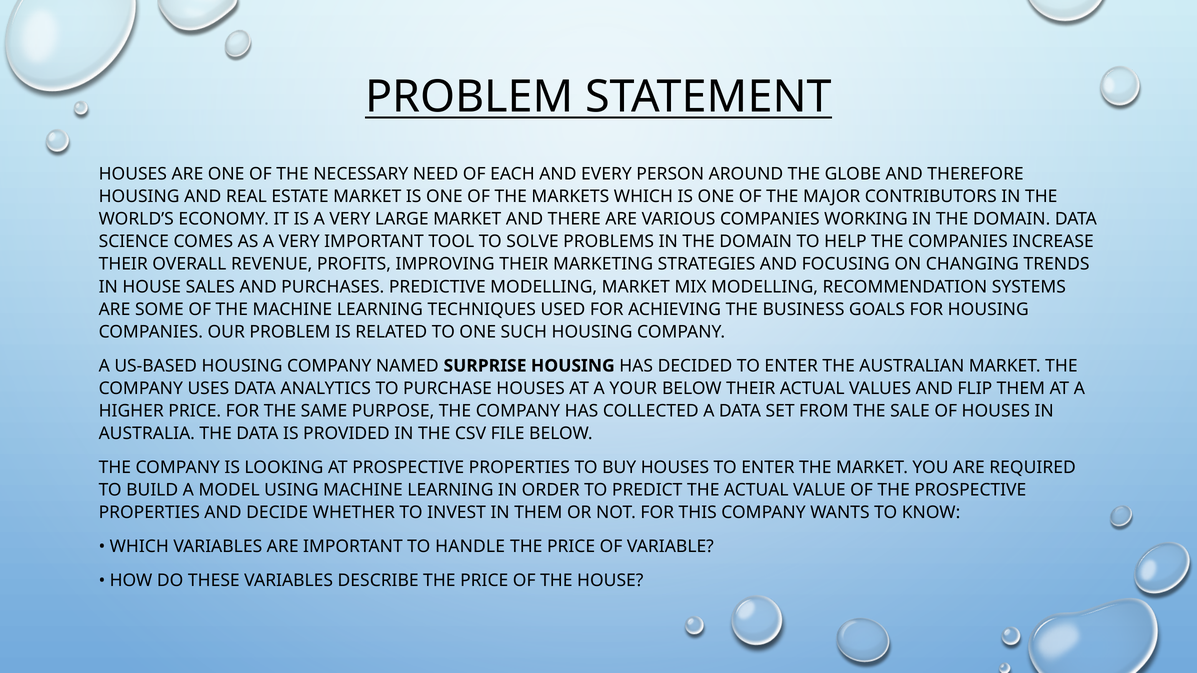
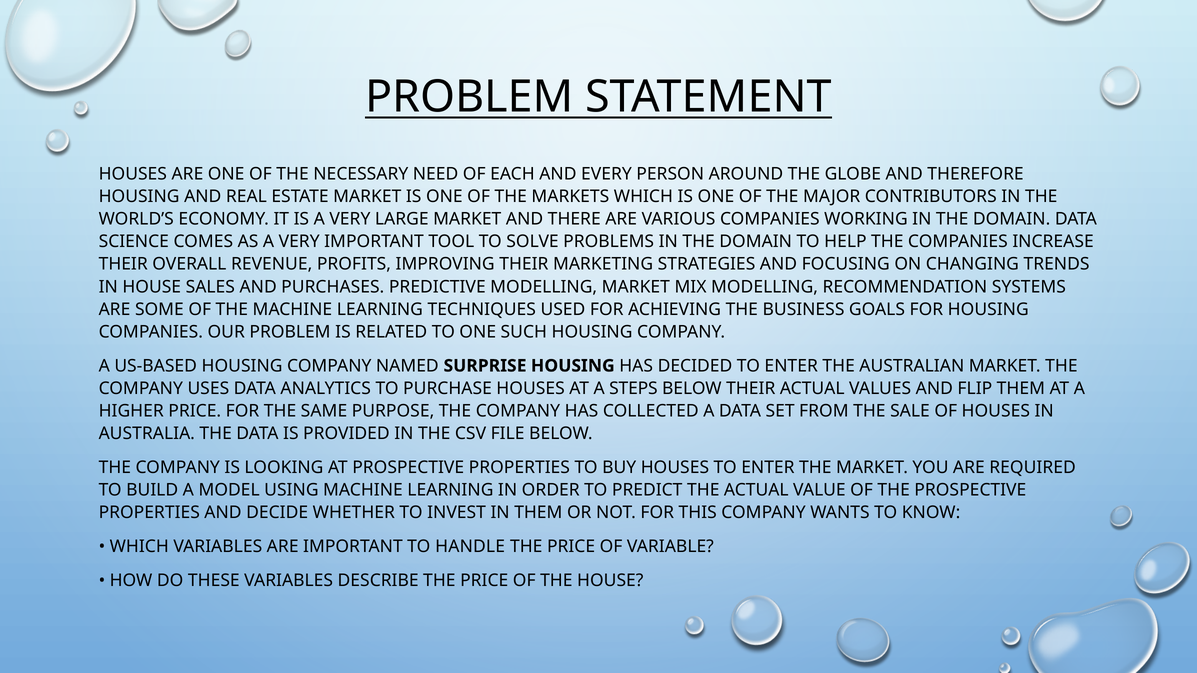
YOUR: YOUR -> STEPS (633, 389)
